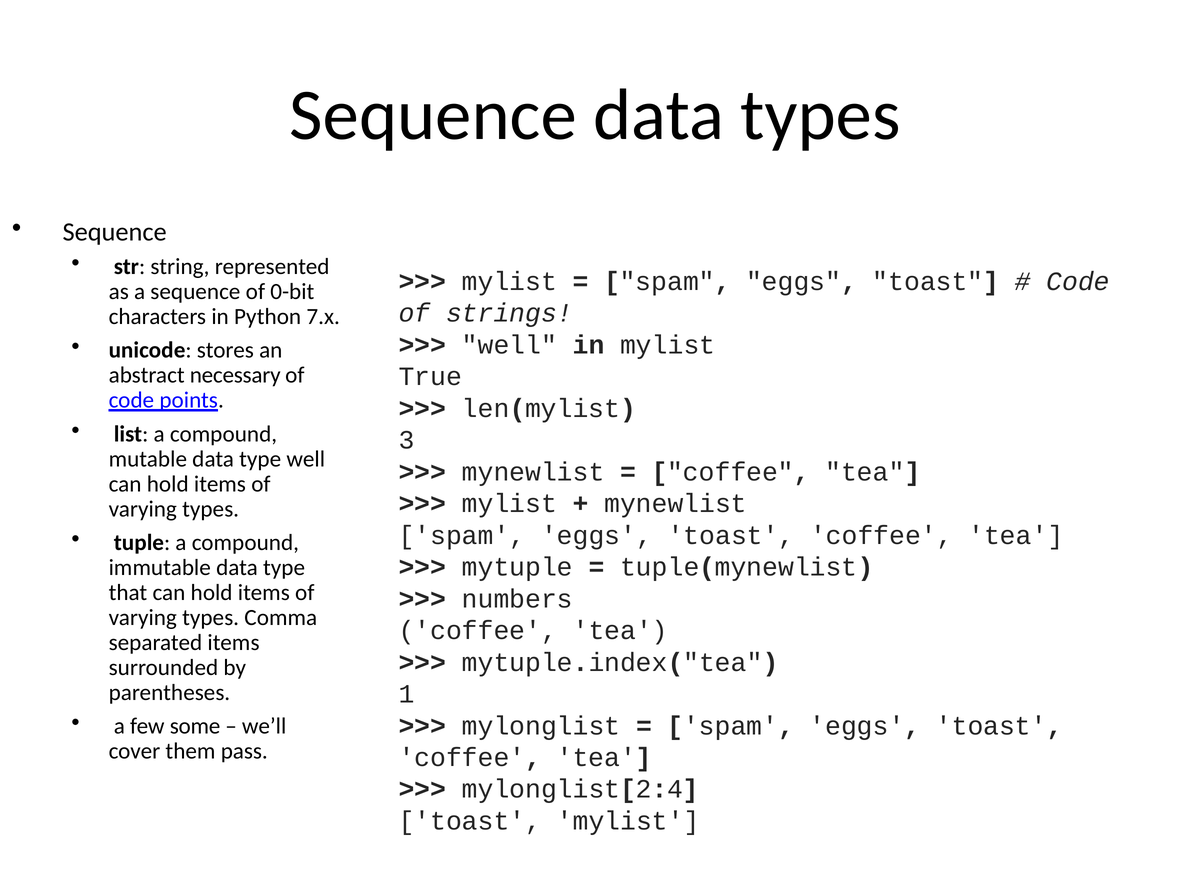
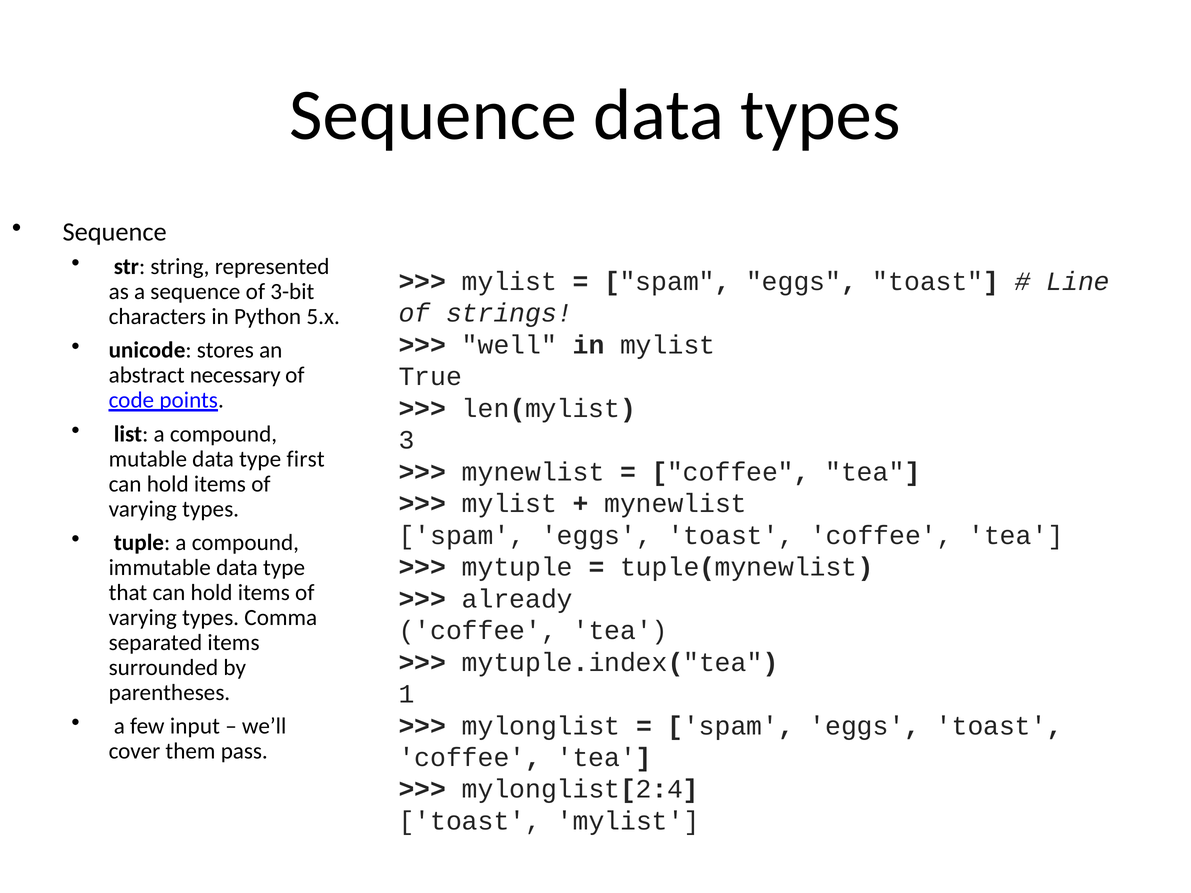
Code: Code -> Line (1078, 282)
0-bit: 0-bit -> 3-bit (292, 292)
7.x: 7.x -> 5.x (323, 317)
type well: well -> first (306, 459)
numbers: numbers -> already (517, 599)
some: some -> input (195, 726)
